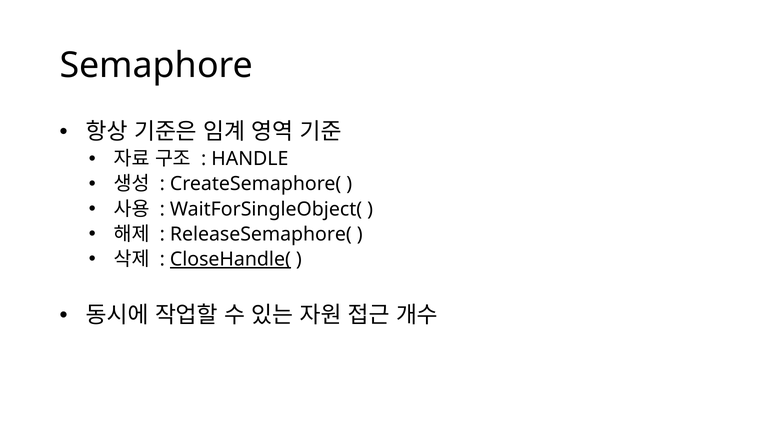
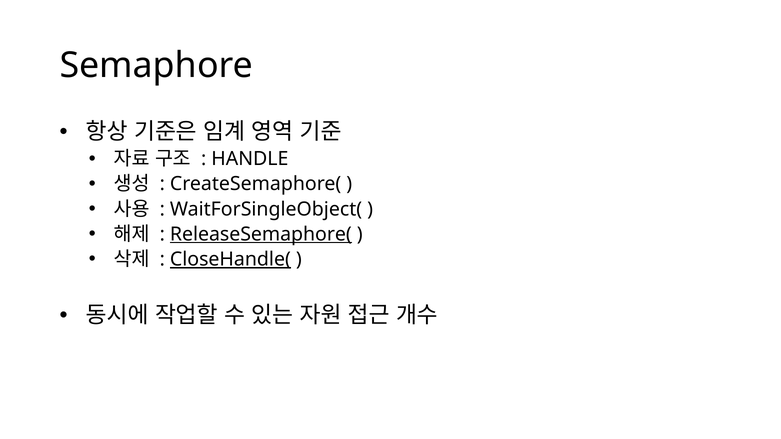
ReleaseSemaphore( underline: none -> present (261, 234)
